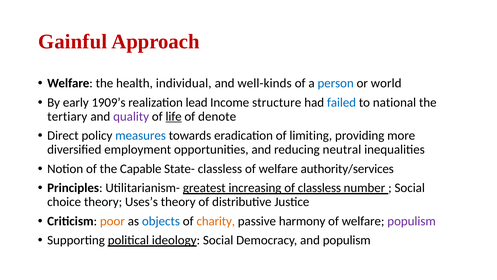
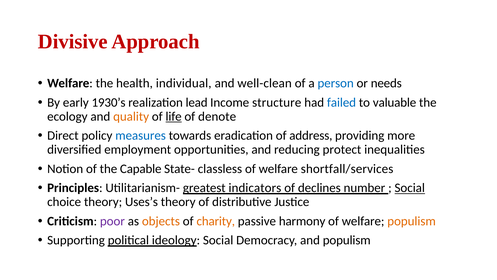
Gainful: Gainful -> Divisive (73, 42)
well-kinds: well-kinds -> well-clean (265, 83)
world: world -> needs (386, 83)
1909’s: 1909’s -> 1930’s (109, 102)
national: national -> valuable (395, 102)
tertiary: tertiary -> ecology (67, 116)
quality colour: purple -> orange (131, 116)
limiting: limiting -> address (311, 135)
neutral: neutral -> protect (342, 149)
authority/services: authority/services -> shortfall/services (347, 169)
increasing: increasing -> indicators (255, 188)
of classless: classless -> declines (319, 188)
Social underline: none -> present (410, 188)
poor colour: orange -> purple (112, 221)
objects colour: blue -> orange (161, 221)
populism colour: purple -> orange (412, 221)
